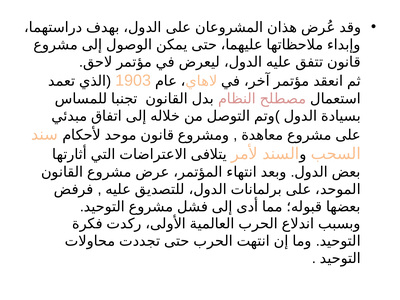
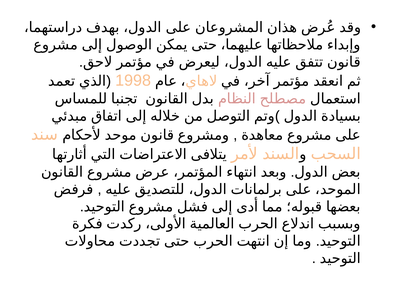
1903: 1903 -> 1998 (133, 80)
